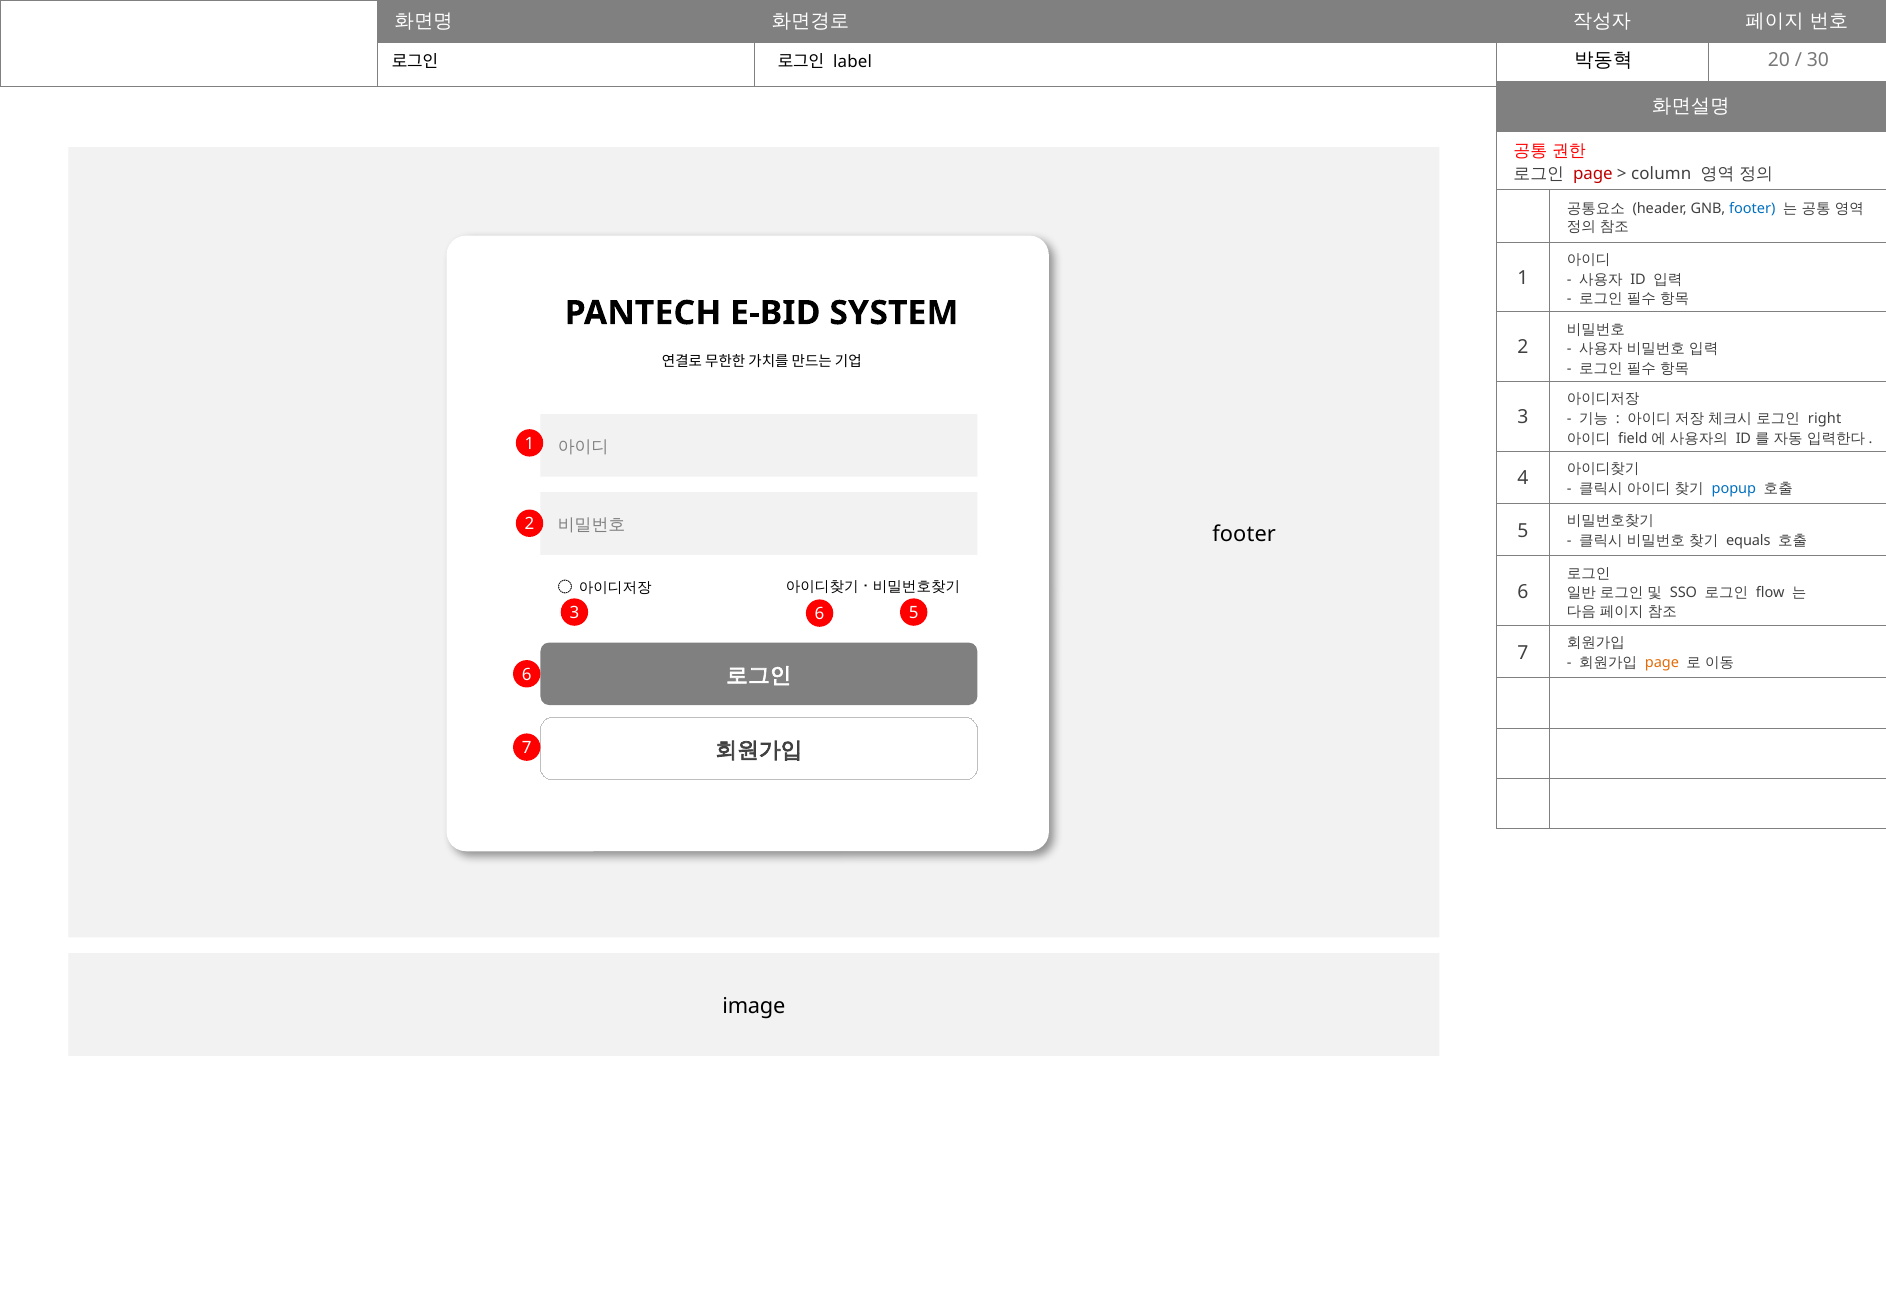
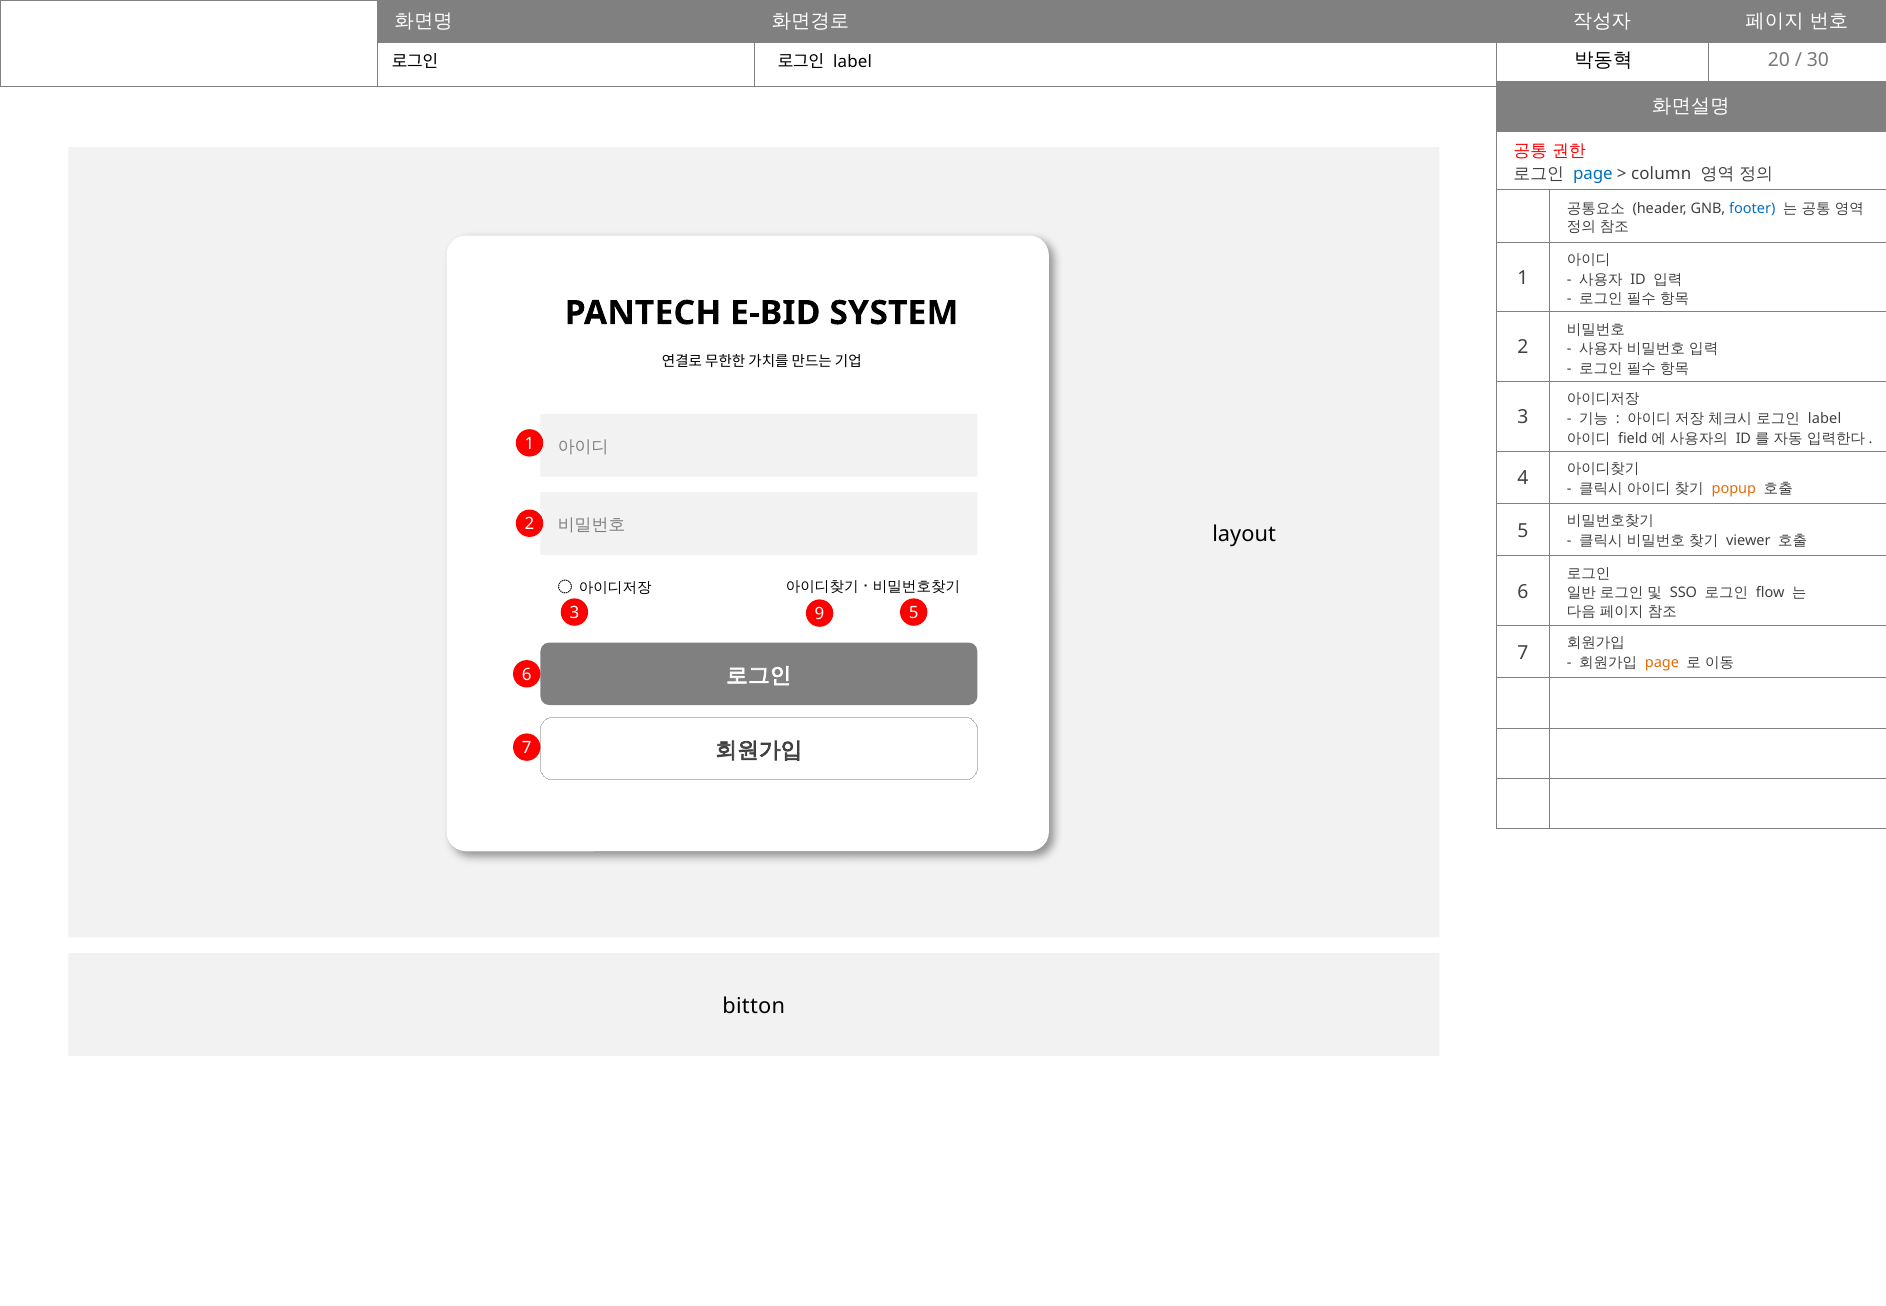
page colour: red -> blue (1593, 174)
right: right -> label (1825, 419)
popup colour: blue -> orange (1734, 488)
footer: footer -> layout (1244, 534)
equals: equals -> viewer (1748, 541)
3 6: 6 -> 9 (820, 614)
image: image -> bitton (754, 1006)
